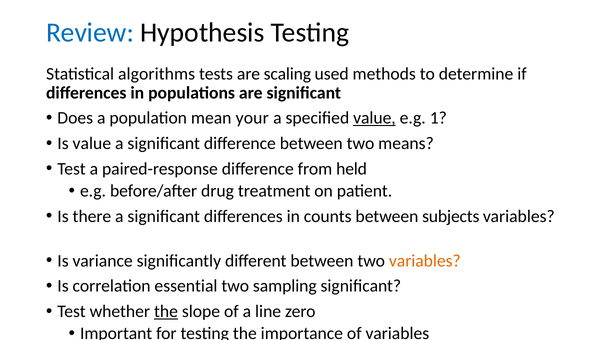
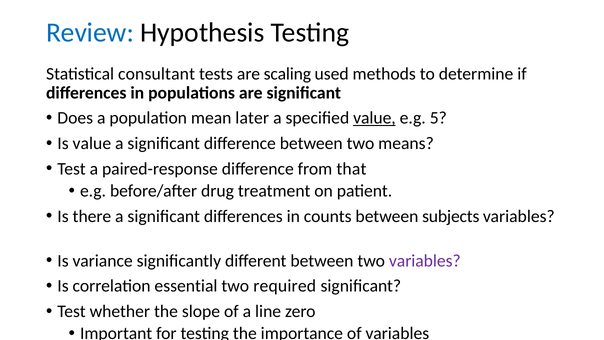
algorithms: algorithms -> consultant (157, 74)
your: your -> later (252, 118)
1: 1 -> 5 (438, 118)
held: held -> that (351, 169)
variables colour: orange -> purple (425, 261)
sampling: sampling -> required (285, 286)
the underline: present -> none (166, 311)
